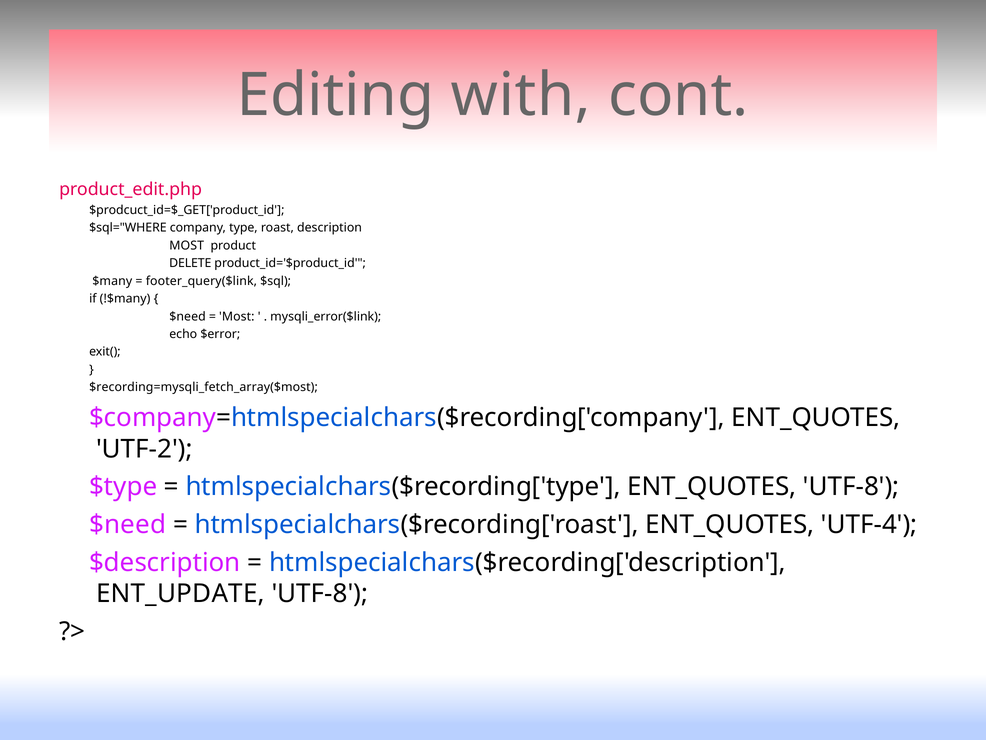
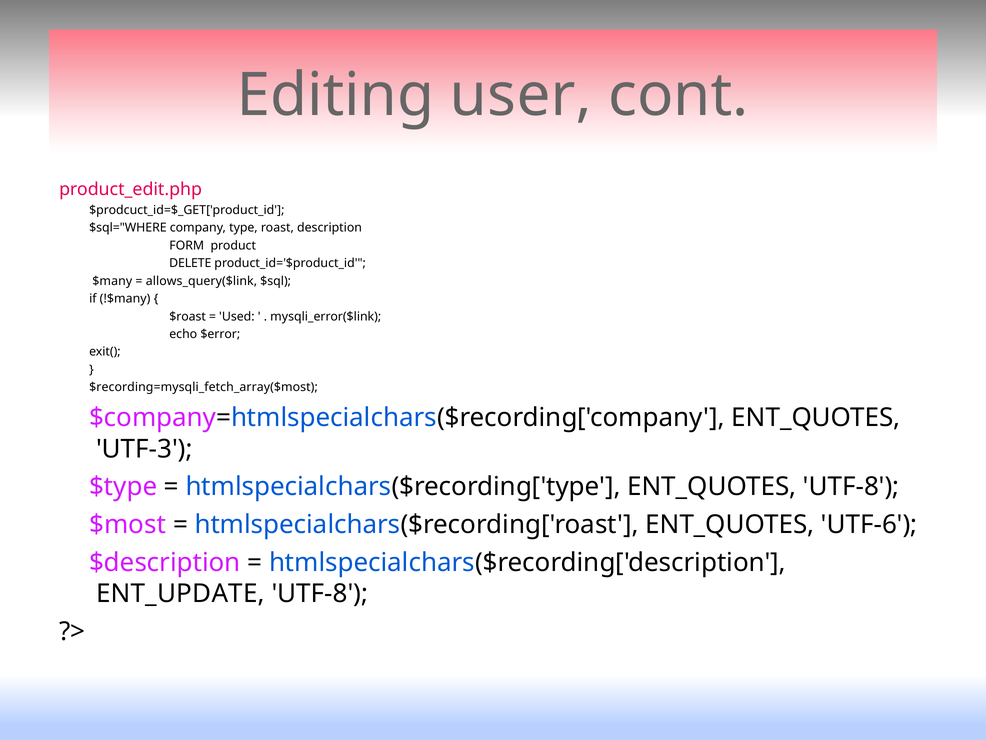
with: with -> user (521, 95)
MOST: MOST -> FORM (187, 245)
footer_query($link: footer_query($link -> allows_query($link (201, 281)
$need: $need -> $roast (188, 316)
Most: Most -> Used (237, 316)
UTF-2: UTF-2 -> UTF-3 (144, 449)
$need: $need -> $most (128, 524)
UTF-4: UTF-4 -> UTF-6 (869, 524)
